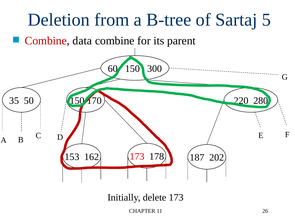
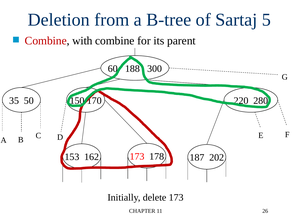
data: data -> with (82, 41)
150: 150 -> 188 (132, 69)
